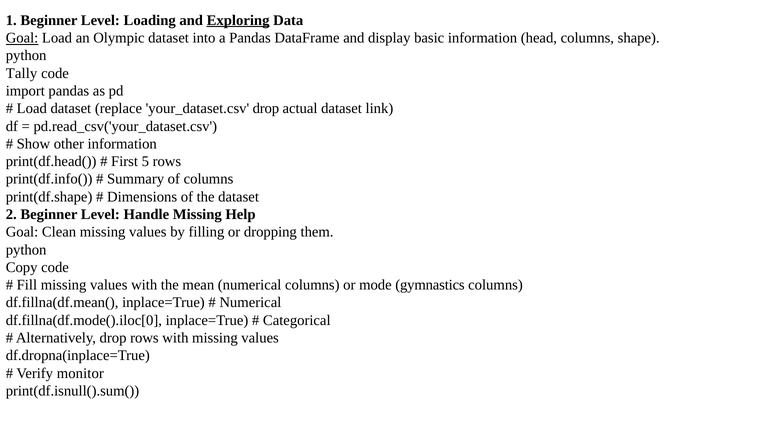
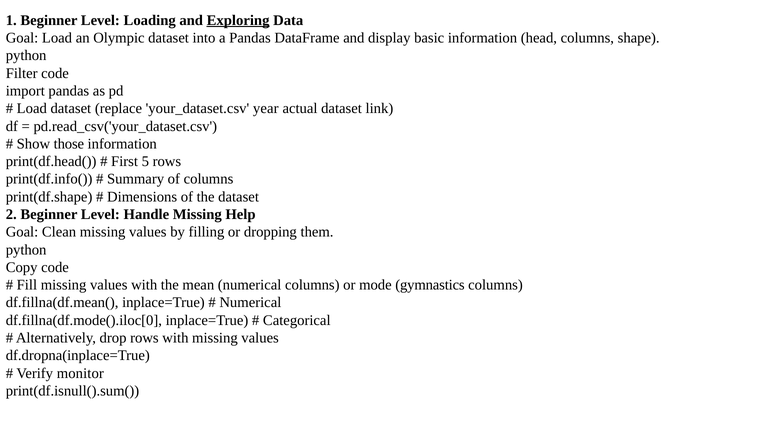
Goal underline: present -> none (22, 38)
Tally: Tally -> Filter (22, 73)
your_dataset.csv drop: drop -> year (266, 108)
other: other -> those (69, 144)
